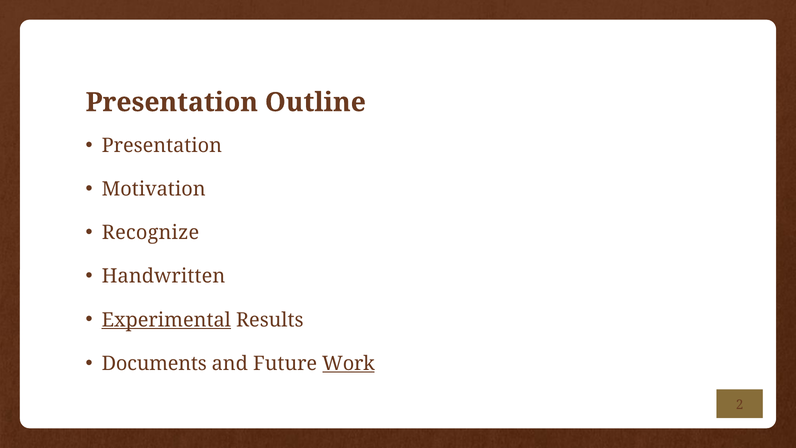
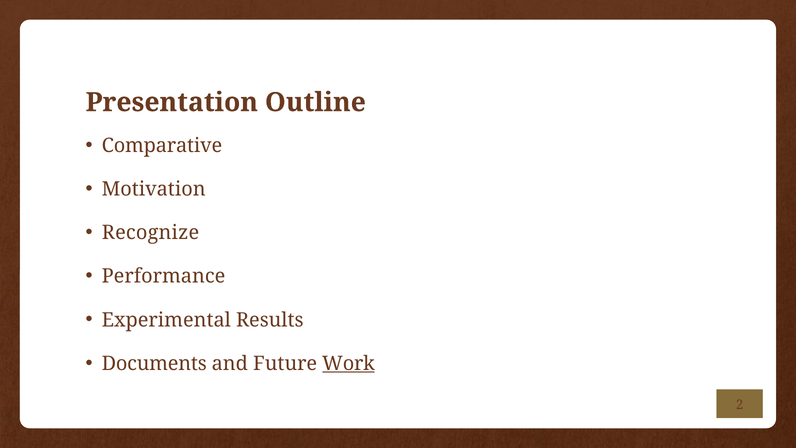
Presentation: Presentation -> Comparative (162, 146)
Handwritten: Handwritten -> Performance (164, 276)
Experimental underline: present -> none (166, 320)
